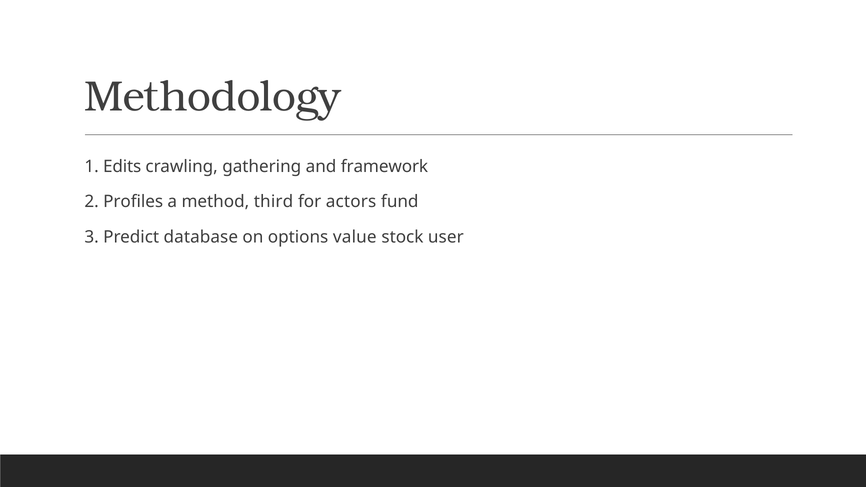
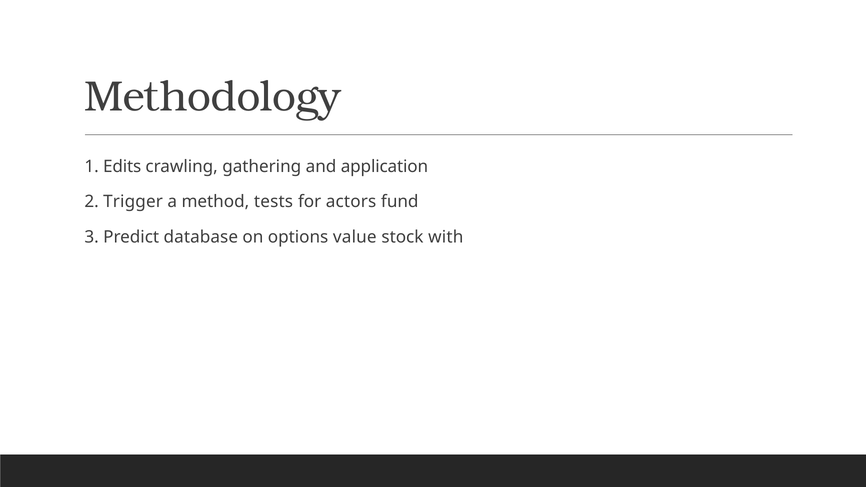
framework: framework -> application (384, 167)
Profiles: Profiles -> Trigger (133, 202)
third: third -> tests (274, 202)
user: user -> with (446, 237)
